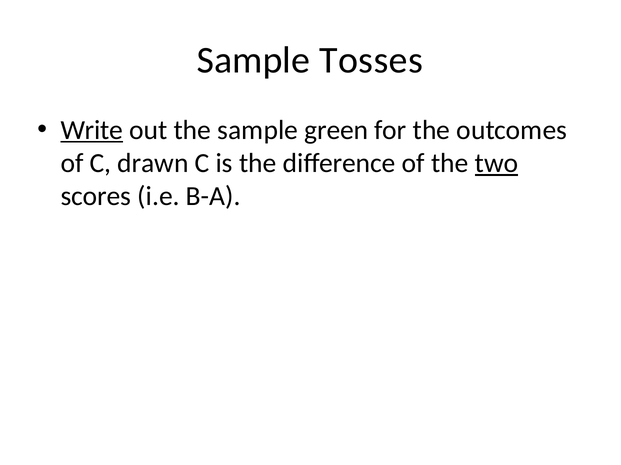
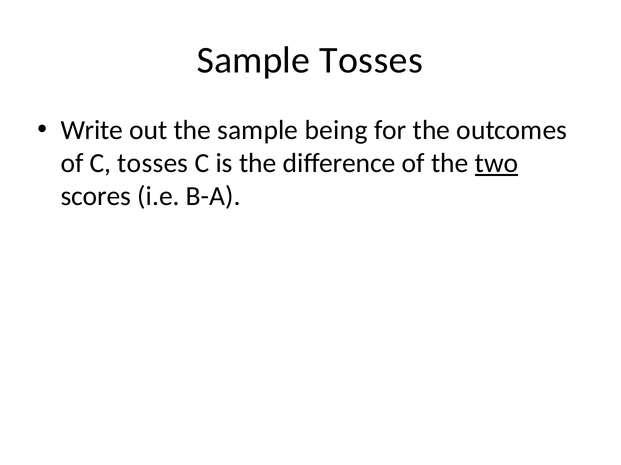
Write underline: present -> none (92, 130)
green: green -> being (336, 130)
C drawn: drawn -> tosses (153, 163)
